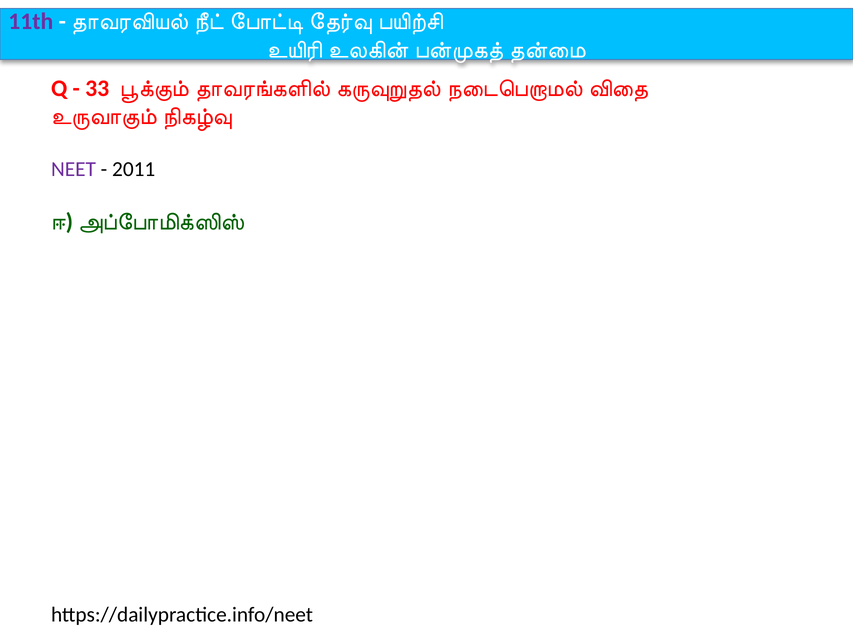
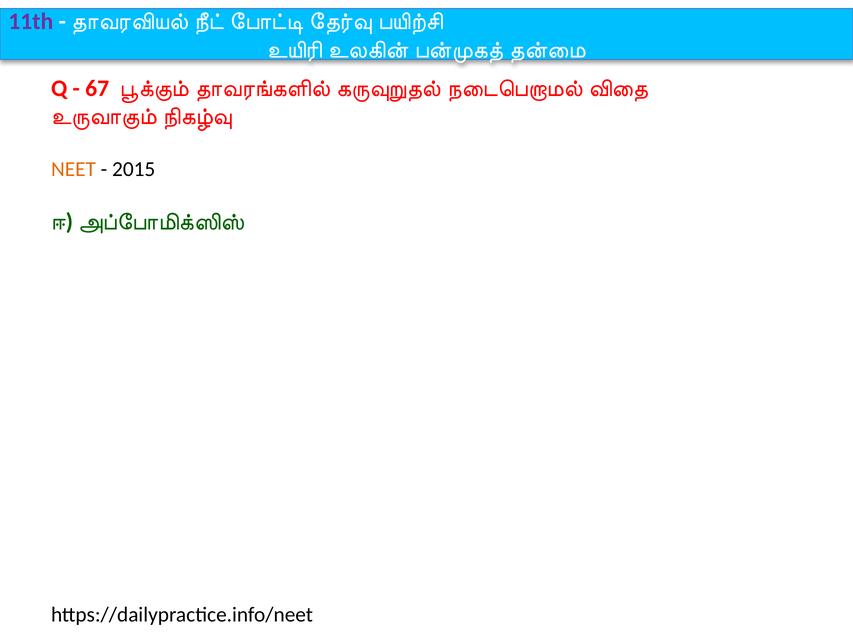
33: 33 -> 67 (97, 88)
NEET colour: purple -> orange (73, 169)
2011: 2011 -> 2015 (134, 169)
